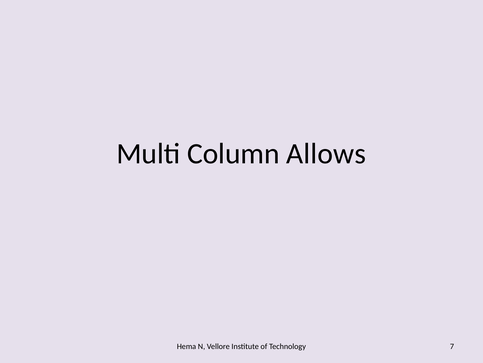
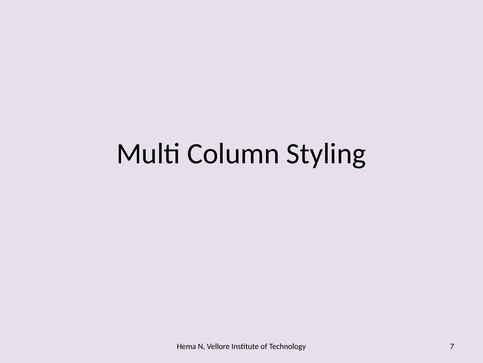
Allows: Allows -> Styling (326, 153)
